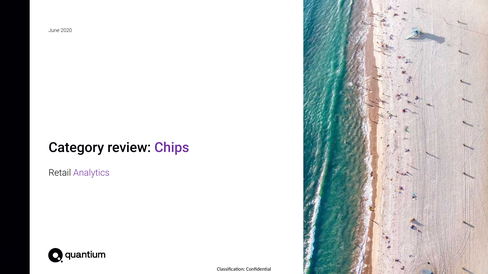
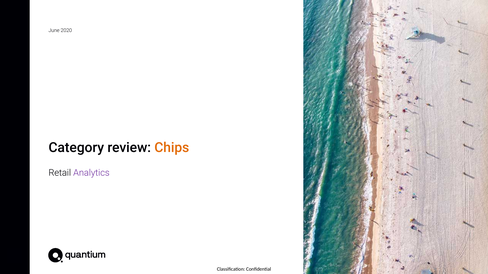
Chips colour: purple -> orange (172, 148)
